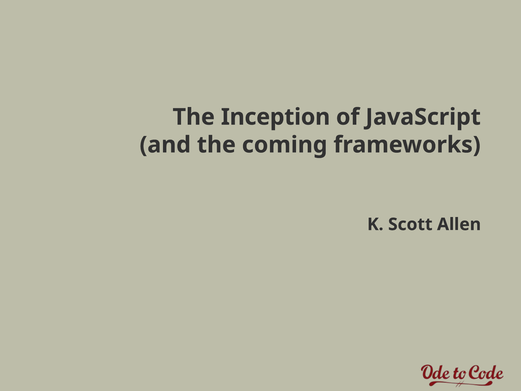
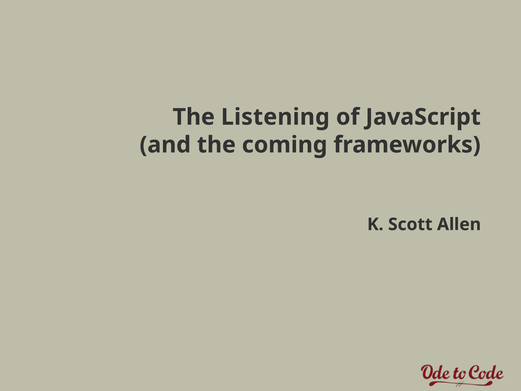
Inception: Inception -> Listening (275, 117)
